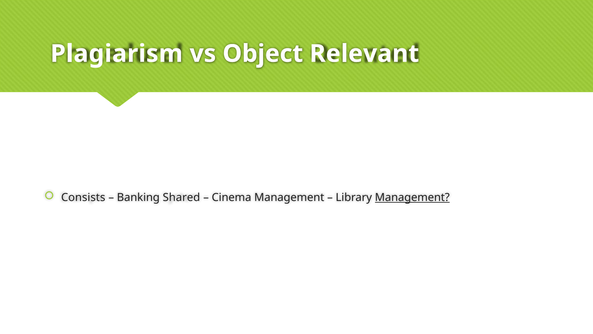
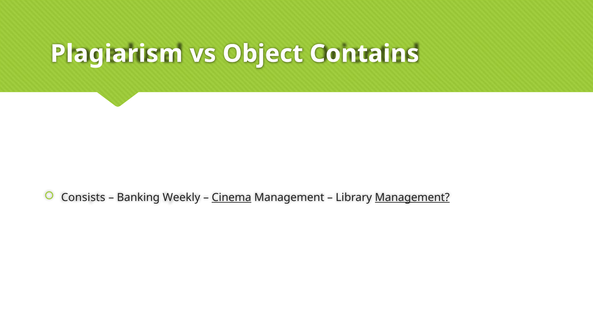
Relevant: Relevant -> Contains (364, 54)
Shared: Shared -> Weekly (181, 197)
Cinema underline: none -> present (232, 197)
